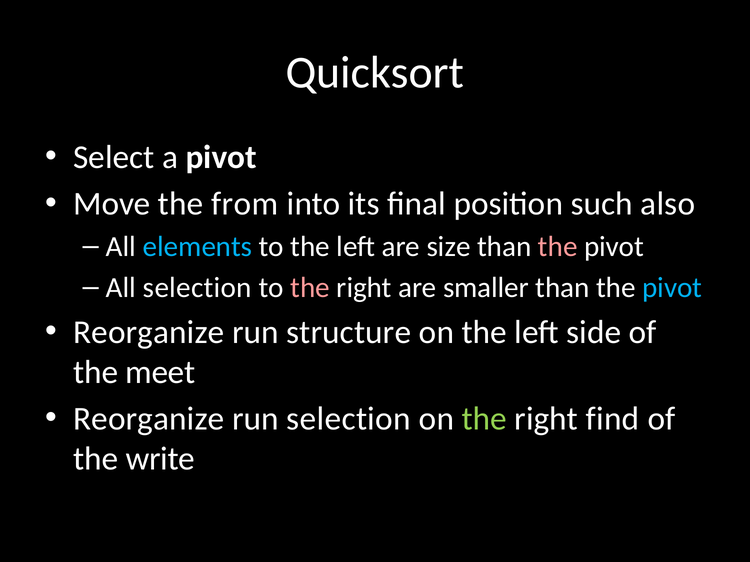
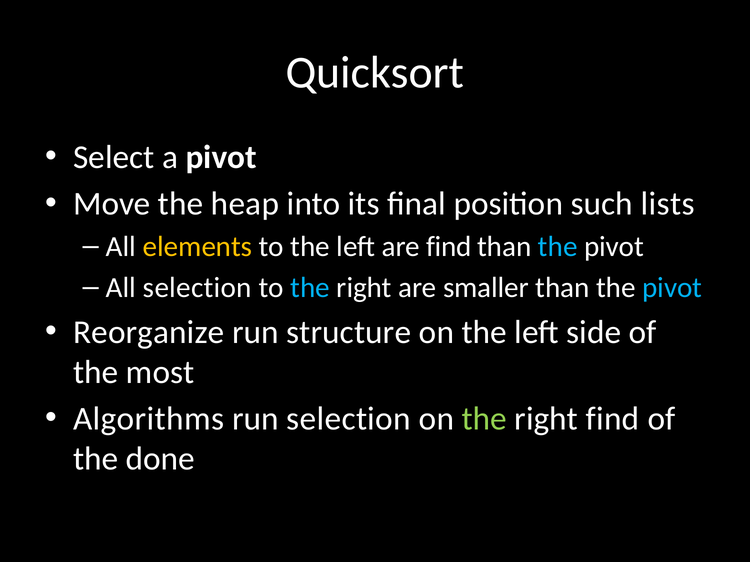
from: from -> heap (245, 204)
also: also -> lists (668, 204)
elements colour: light blue -> yellow (198, 247)
are size: size -> find (449, 247)
the colour: pink -> light blue (558, 247)
the colour: pink -> light blue (310, 288)
meet: meet -> most (160, 372)
Reorganize: Reorganize -> Algorithms (149, 419)
write: write -> done (160, 459)
